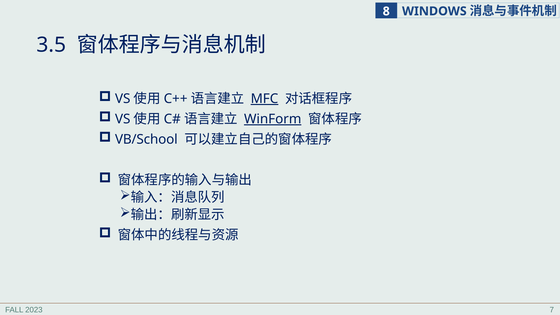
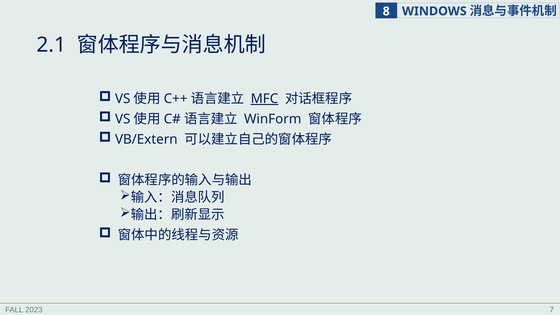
3.5: 3.5 -> 2.1 (51, 45)
WinForm underline: present -> none (273, 119)
VB/School: VB/School -> VB/Extern (146, 139)
